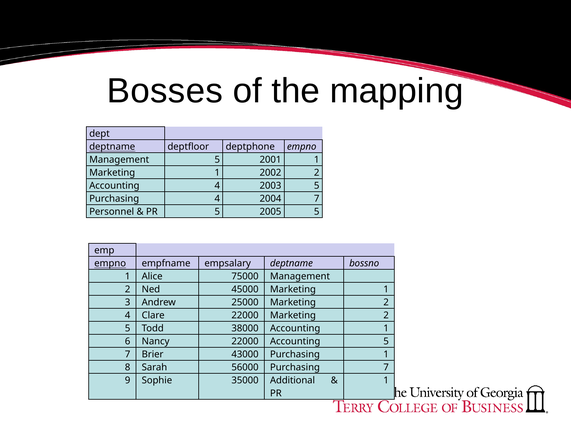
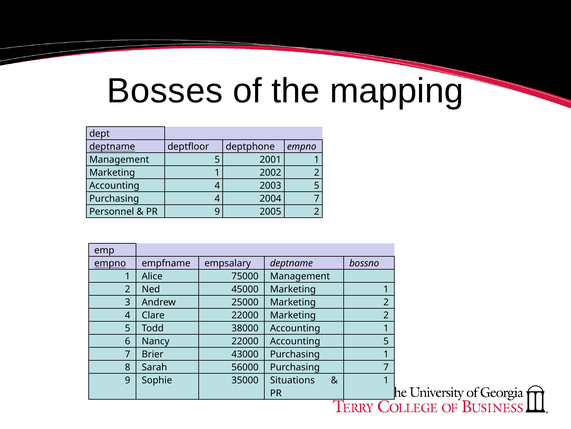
PR 5: 5 -> 9 (217, 211)
2005 5: 5 -> 2 (317, 211)
Additional: Additional -> Situations (292, 380)
